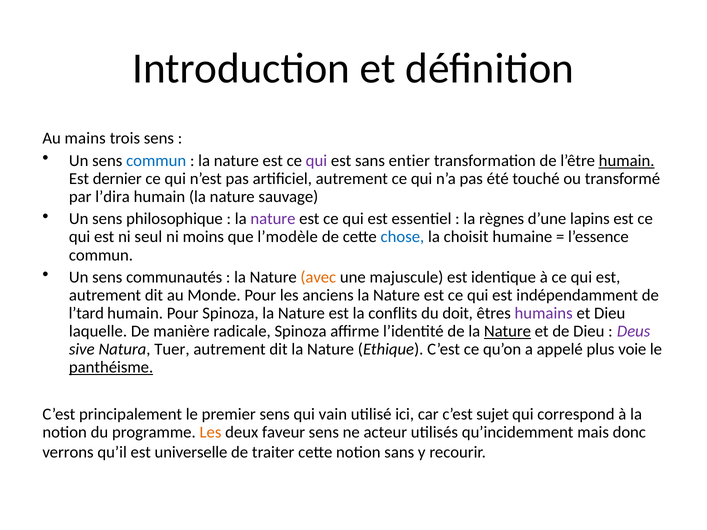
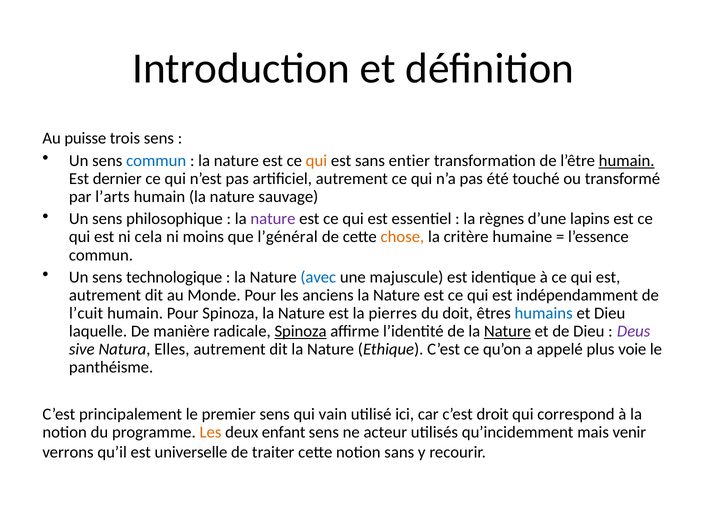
mains: mains -> puisse (85, 138)
qui colour: purple -> orange (316, 161)
l’dira: l’dira -> l’arts (113, 197)
seul: seul -> cela (148, 237)
l’modèle: l’modèle -> l’général (288, 237)
chose colour: blue -> orange (402, 237)
choisit: choisit -> critère (466, 237)
communautés: communautés -> technologique (174, 277)
avec colour: orange -> blue (318, 277)
l’tard: l’tard -> l’cuit (86, 313)
conflits: conflits -> pierres (393, 313)
humains colour: purple -> blue (544, 313)
Spinoza underline: none -> present (301, 332)
Tuer: Tuer -> Elles (172, 350)
panthéisme underline: present -> none (111, 368)
sujet: sujet -> droit (493, 414)
faveur: faveur -> enfant (284, 432)
donc: donc -> venir (629, 432)
